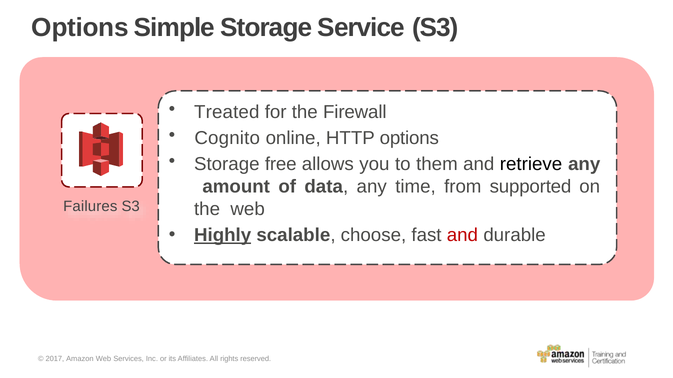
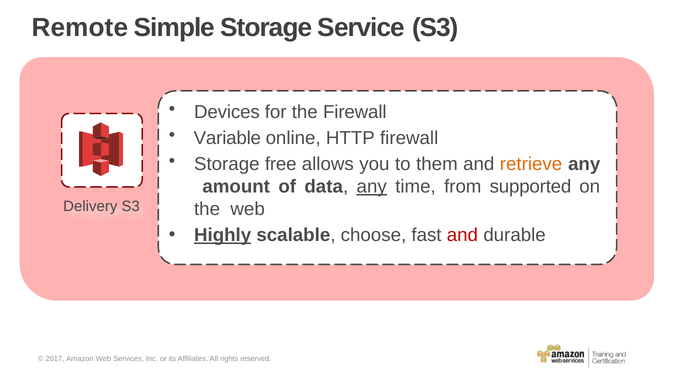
Options: Options -> Remote (80, 28)
Treated: Treated -> Devices (227, 112)
Cognito: Cognito -> Variable (227, 138)
HTTP options: options -> firewall (409, 138)
retrieve colour: black -> orange (531, 165)
any underline: none -> present (372, 187)
Failures: Failures -> Delivery (90, 207)
